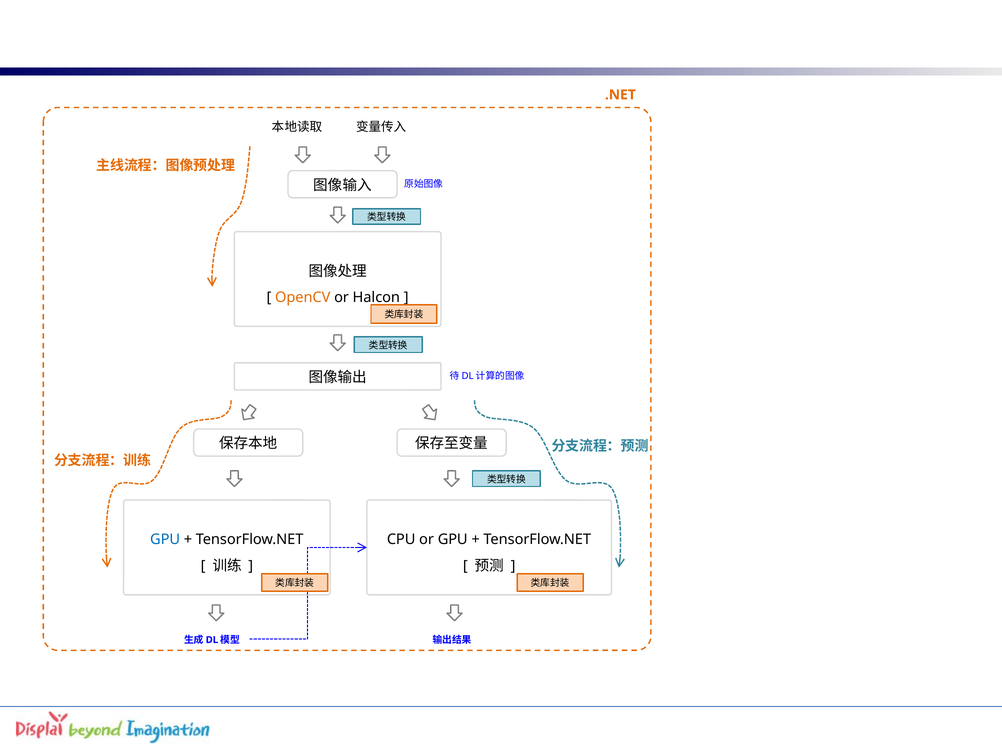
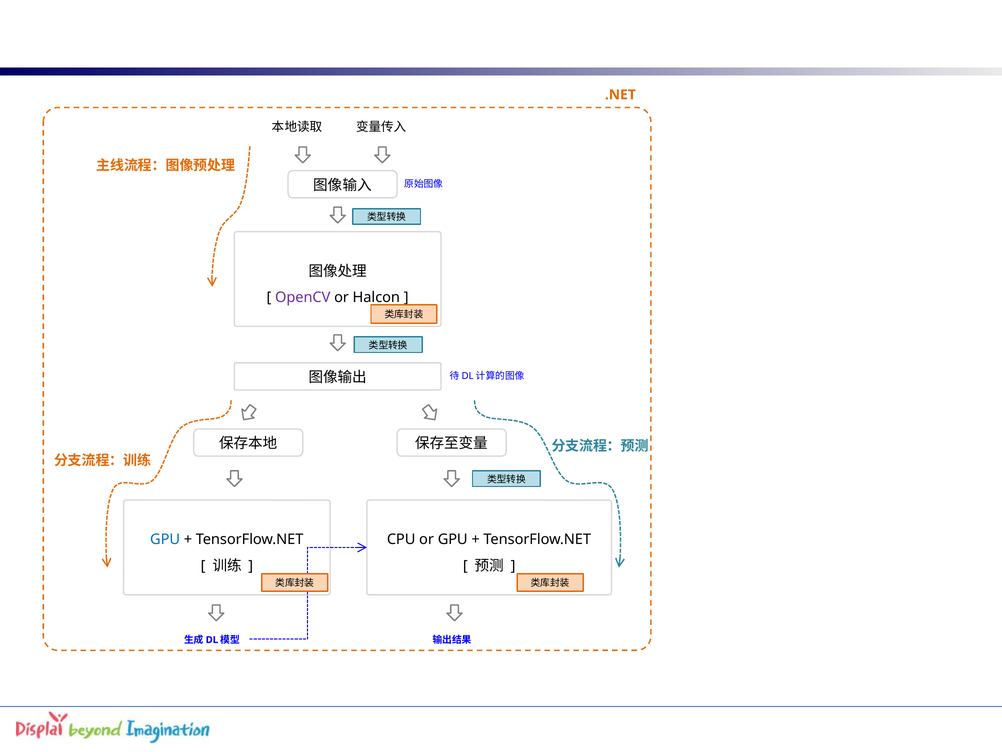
OpenCV colour: orange -> purple (303, 297)
